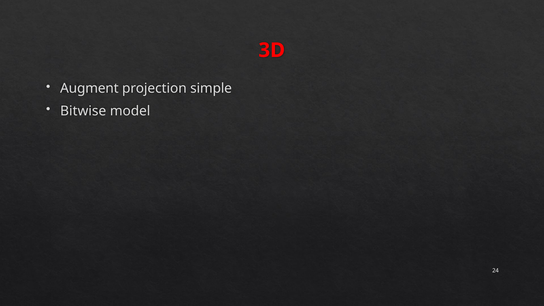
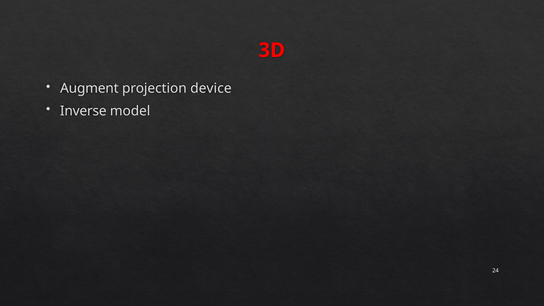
simple: simple -> device (211, 88)
Bitwise: Bitwise -> Inverse (83, 111)
